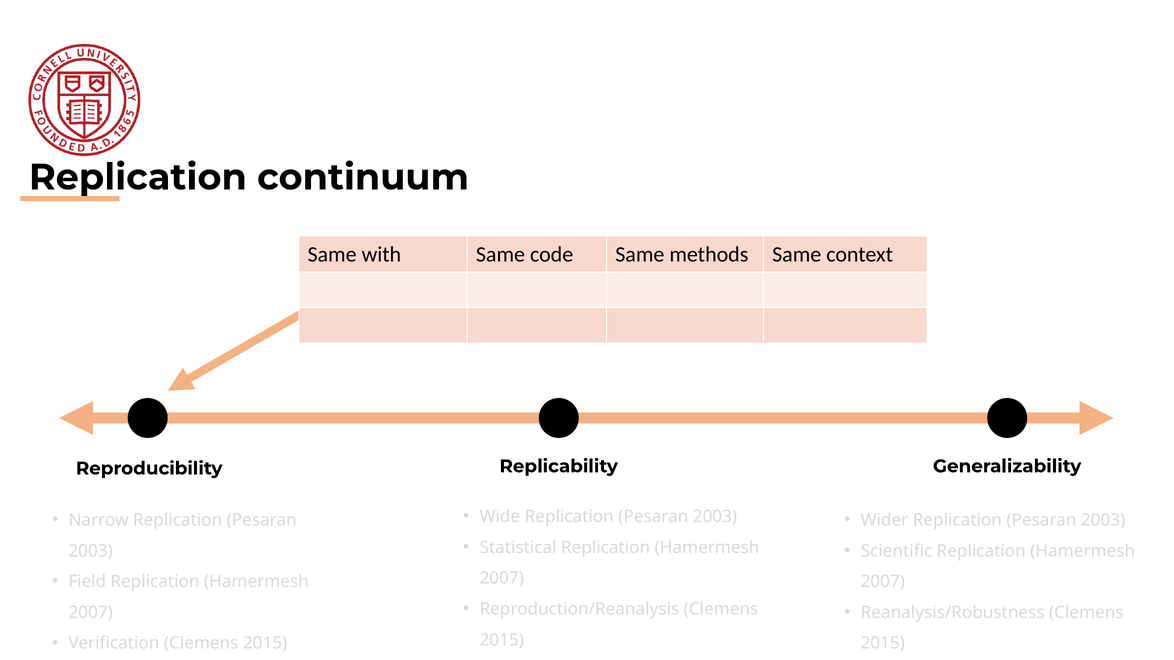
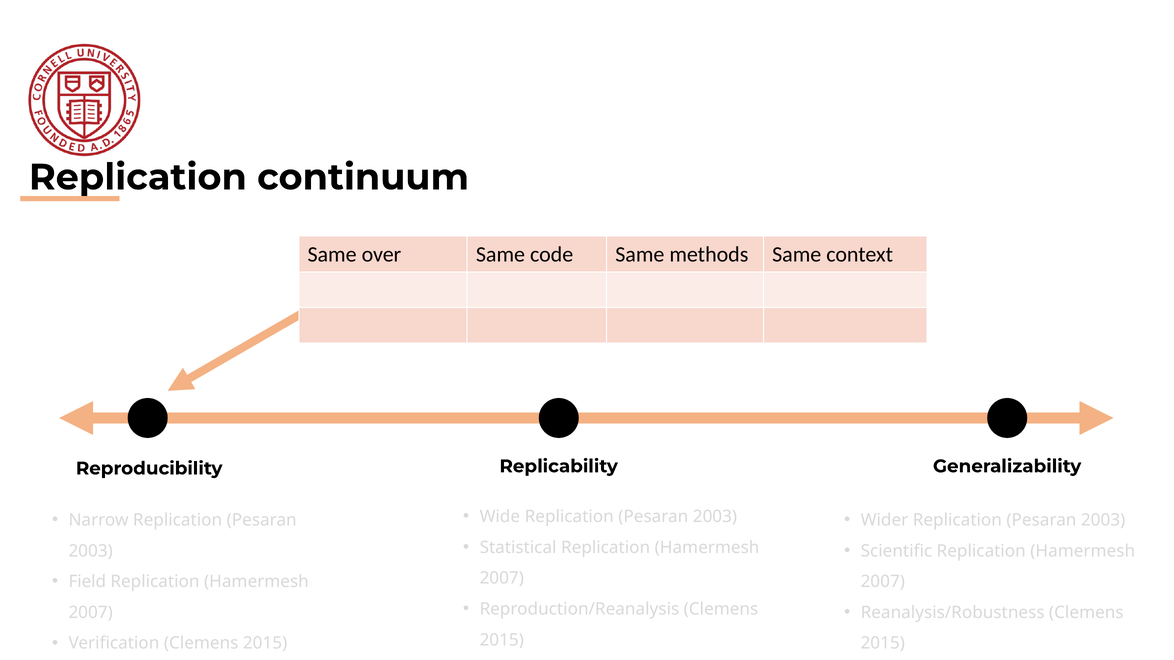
with: with -> over (381, 254)
